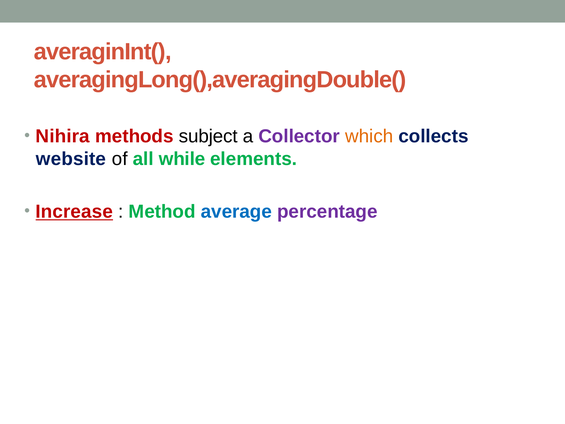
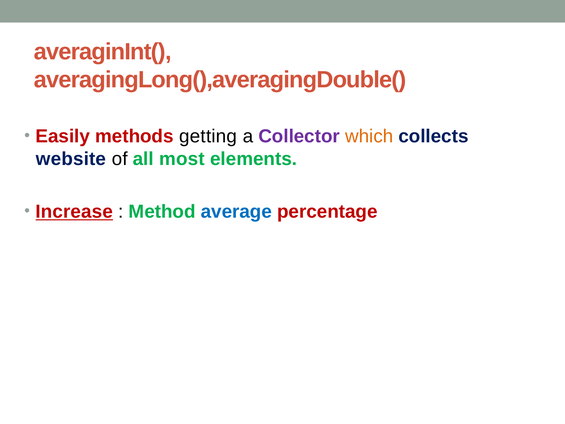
Nihira: Nihira -> Easily (63, 136)
subject: subject -> getting (208, 136)
while: while -> most (182, 159)
percentage colour: purple -> red (327, 211)
